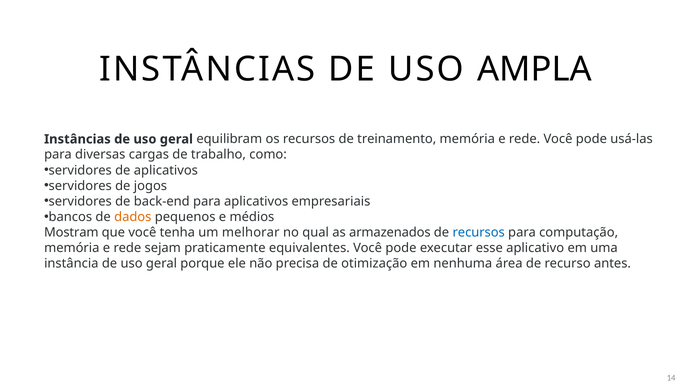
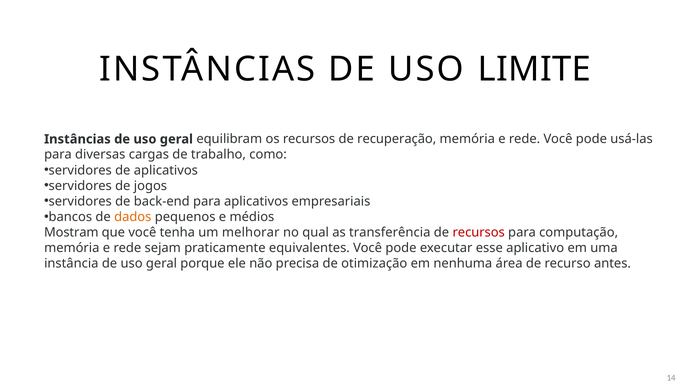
AMPLA: AMPLA -> LIMITE (534, 69)
treinamento: treinamento -> recuperação (397, 139)
armazenados: armazenados -> transferência (390, 233)
recursos colour: blue -> red (479, 233)
